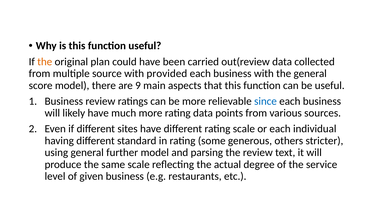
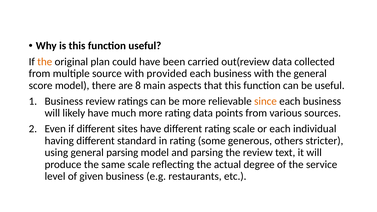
9: 9 -> 8 (138, 85)
since colour: blue -> orange (265, 101)
general further: further -> parsing (122, 153)
